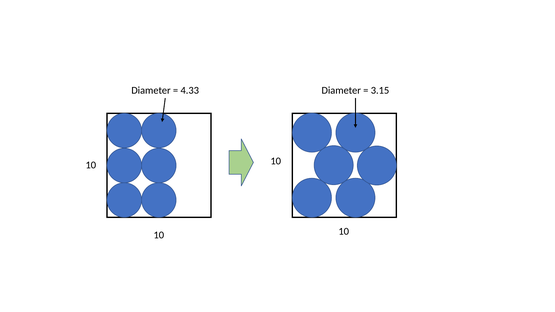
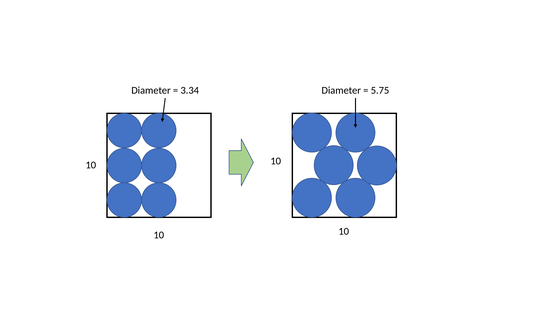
4.33: 4.33 -> 3.34 (190, 91)
3.15: 3.15 -> 5.75 (380, 91)
